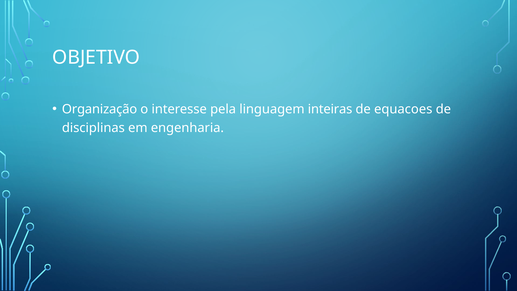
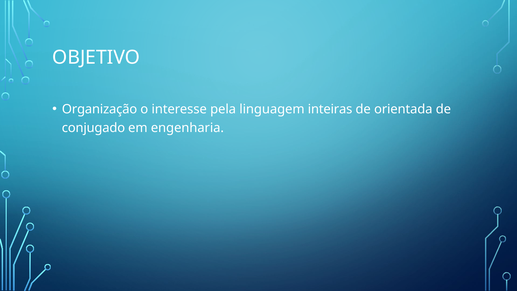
equacoes: equacoes -> orientada (403, 109)
disciplinas: disciplinas -> conjugado (93, 128)
